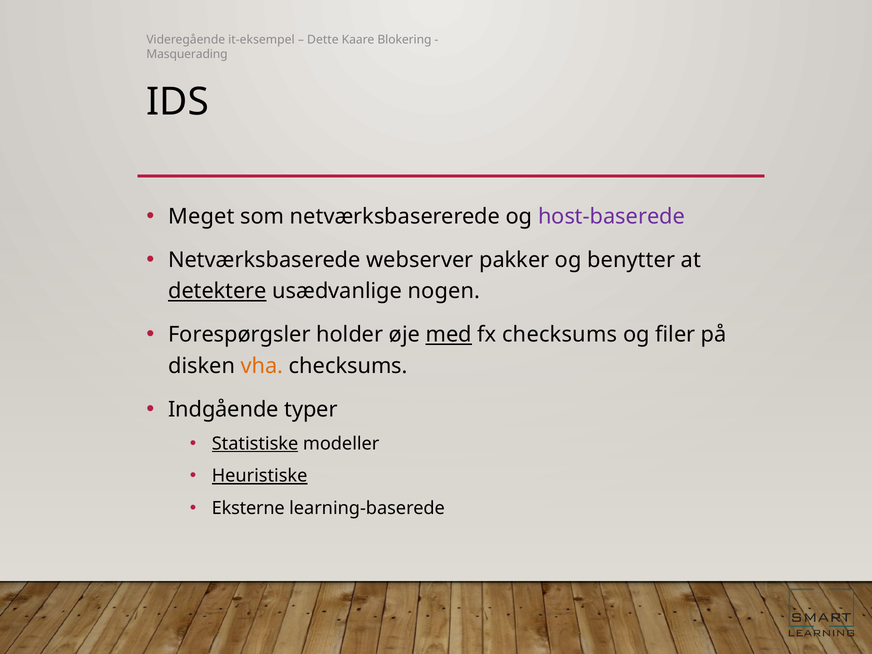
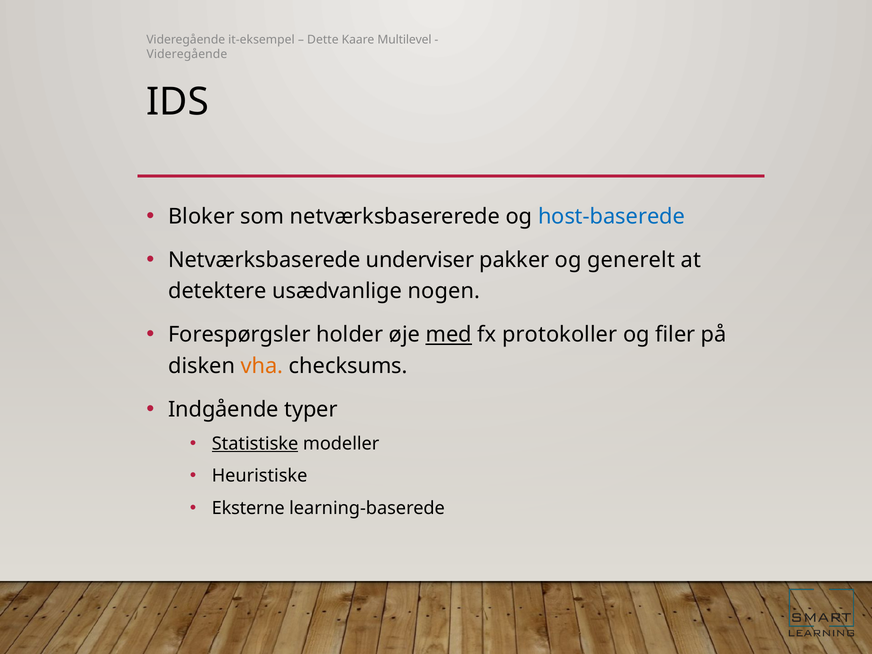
Blokering: Blokering -> Multilevel (404, 40)
Masquerading: Masquerading -> Videregående (187, 54)
Meget: Meget -> Bloker (201, 216)
host-baserede colour: purple -> blue (611, 216)
webserver: webserver -> underviser (420, 260)
benytter: benytter -> generelt (631, 260)
detektere underline: present -> none (217, 291)
fx checksums: checksums -> protokoller (560, 335)
Heuristiske underline: present -> none (260, 476)
